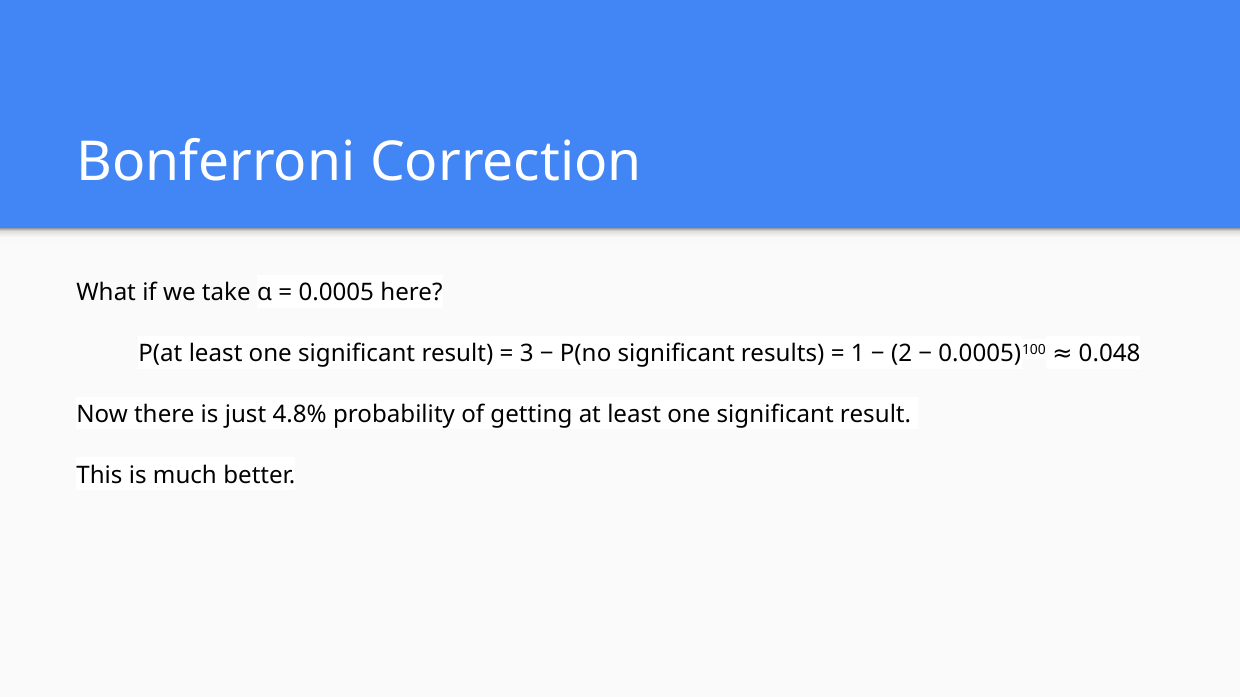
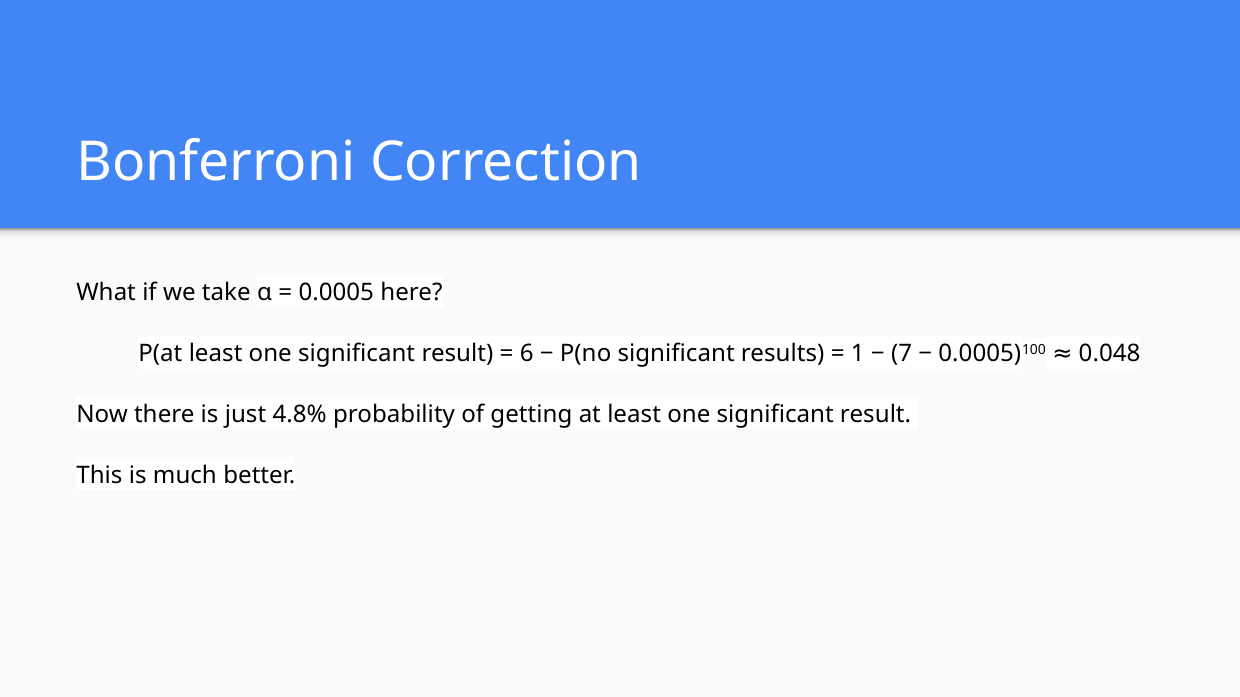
3: 3 -> 6 (527, 354)
2: 2 -> 7 (902, 354)
